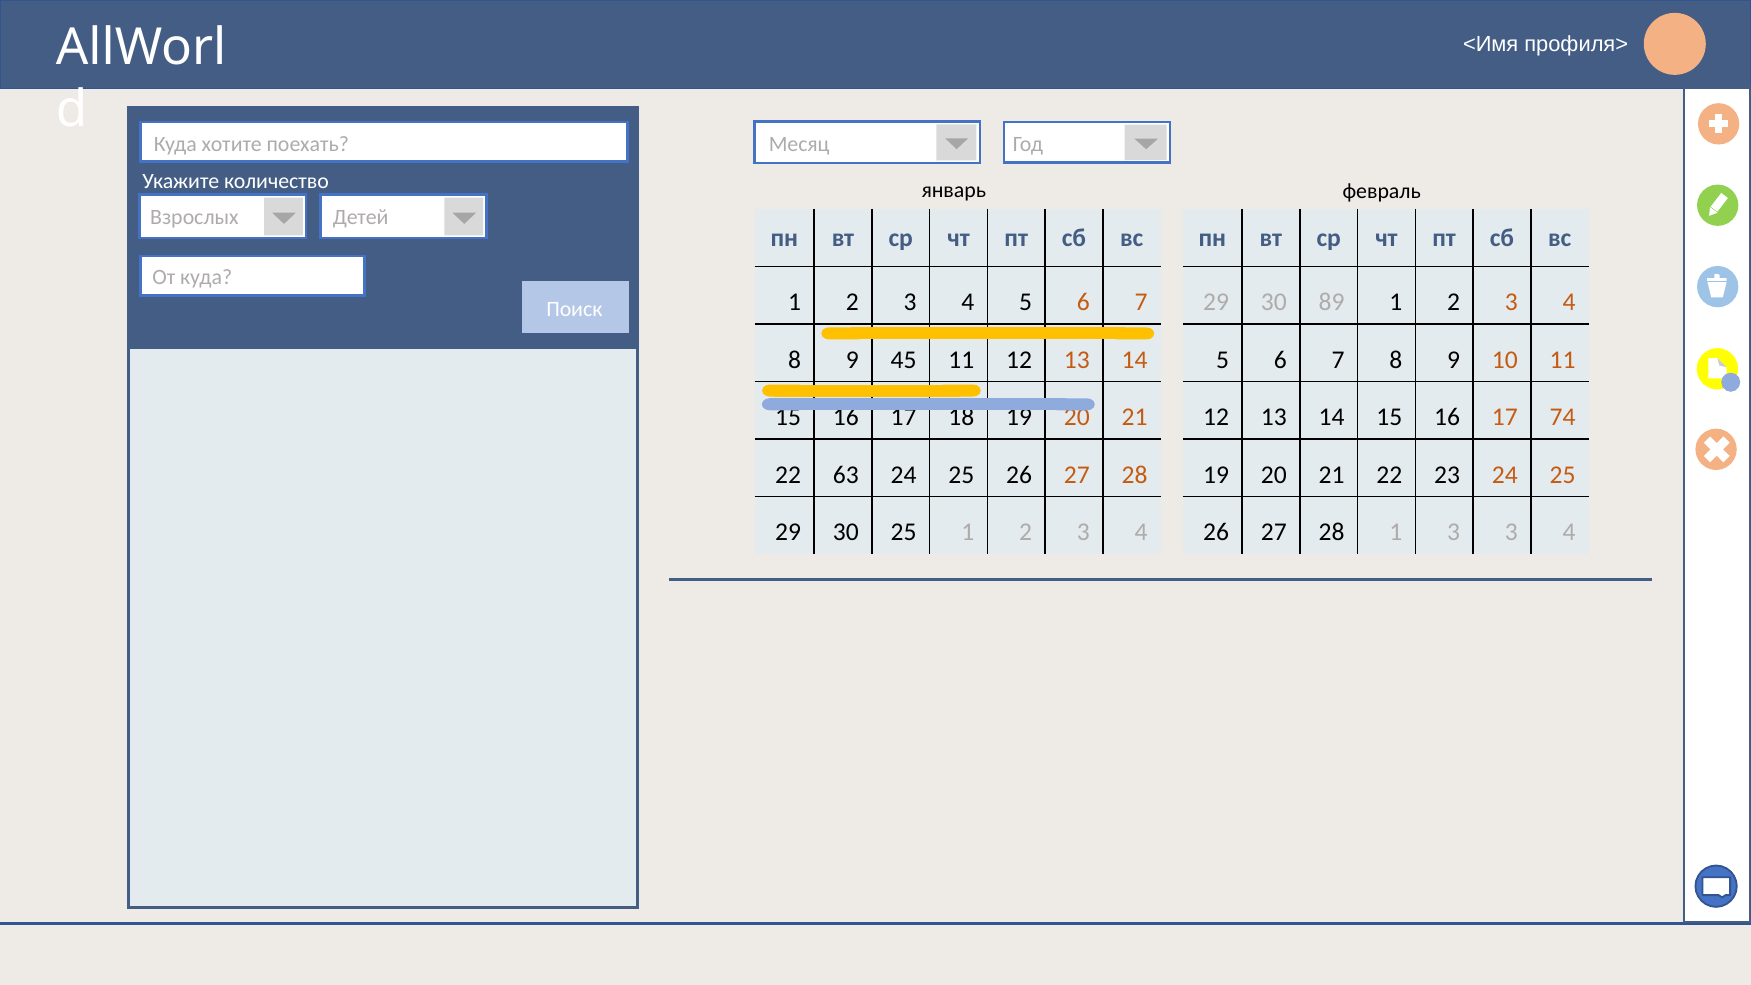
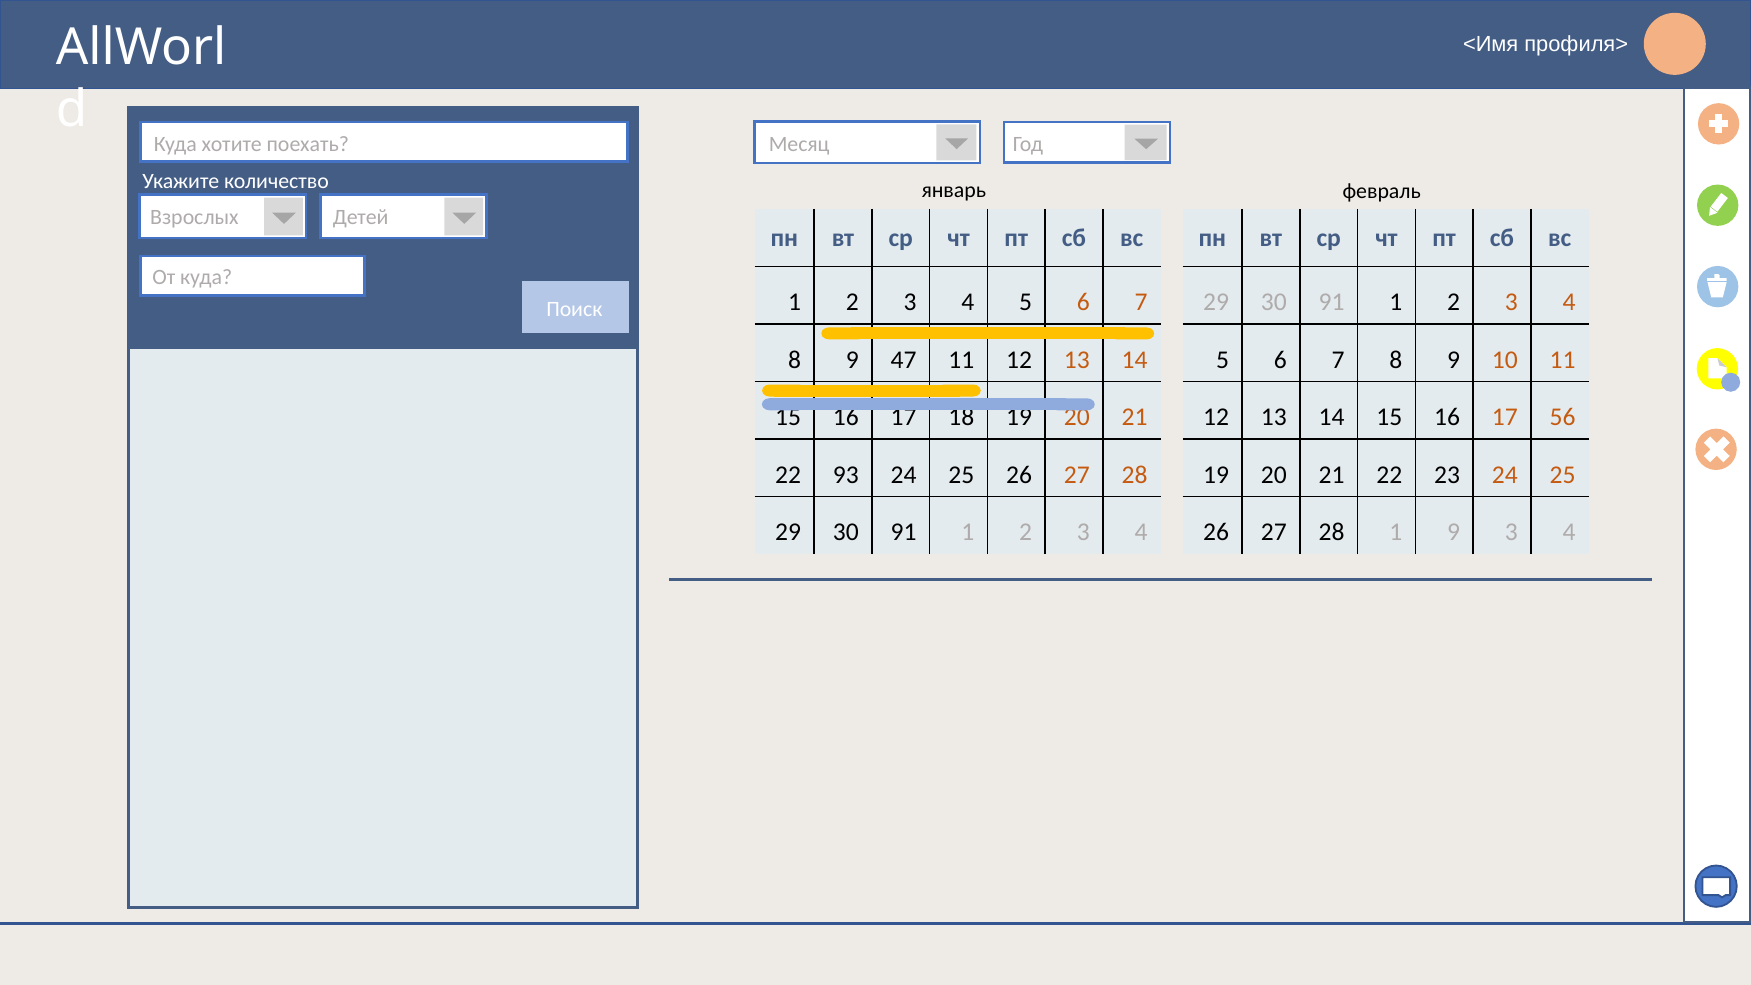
89: 89 -> 91 (1332, 302)
45: 45 -> 47 (904, 360)
74: 74 -> 56 (1563, 417)
63: 63 -> 93 (846, 475)
25: 25 -> 91 (904, 532)
1 3: 3 -> 9 (1454, 532)
